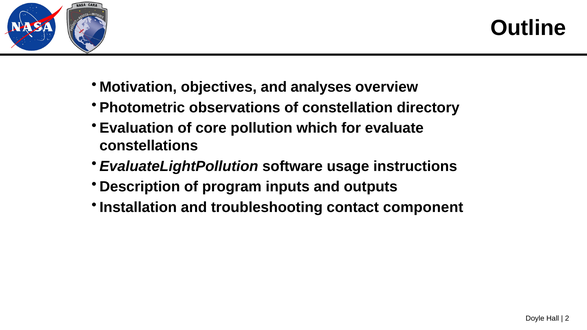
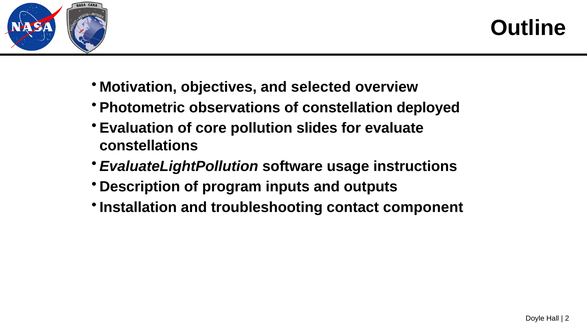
analyses: analyses -> selected (321, 87)
directory: directory -> deployed (428, 108)
which: which -> slides (317, 128)
